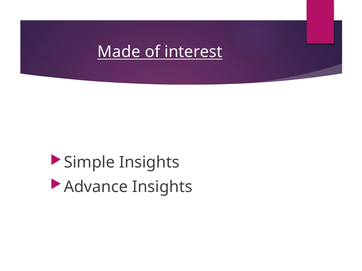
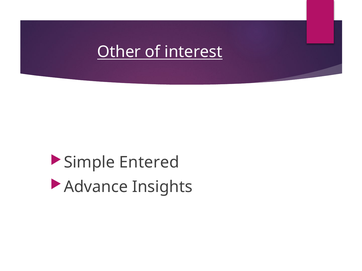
Made: Made -> Other (119, 52)
Simple Insights: Insights -> Entered (149, 163)
